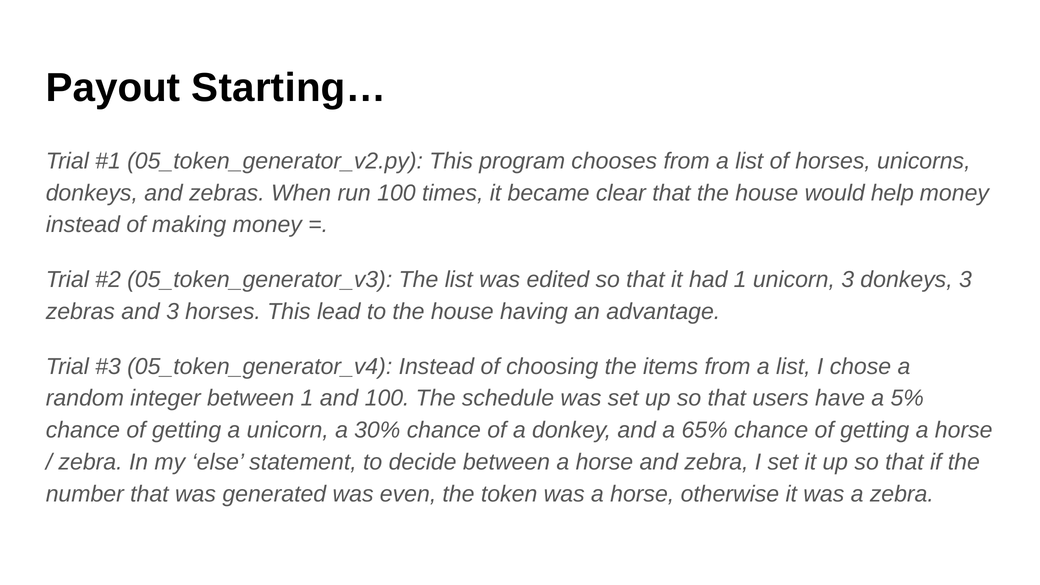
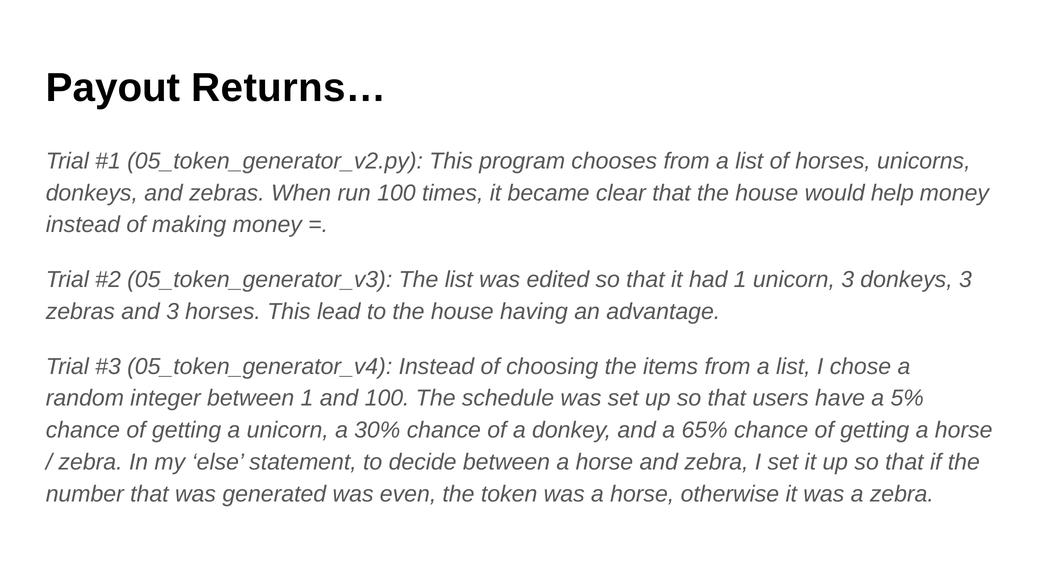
Starting…: Starting… -> Returns… (289, 88)
